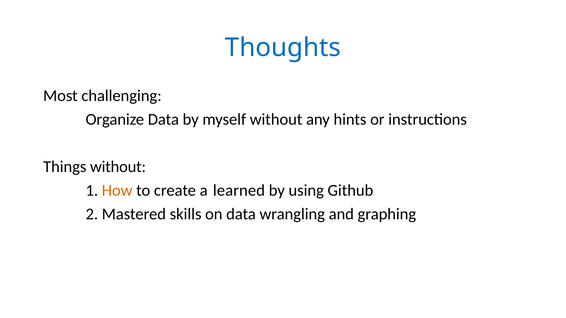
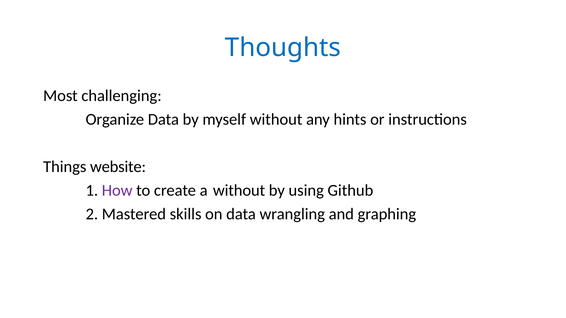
Things without: without -> website (118, 167)
How colour: orange -> purple (117, 191)
a learned: learned -> without (239, 191)
